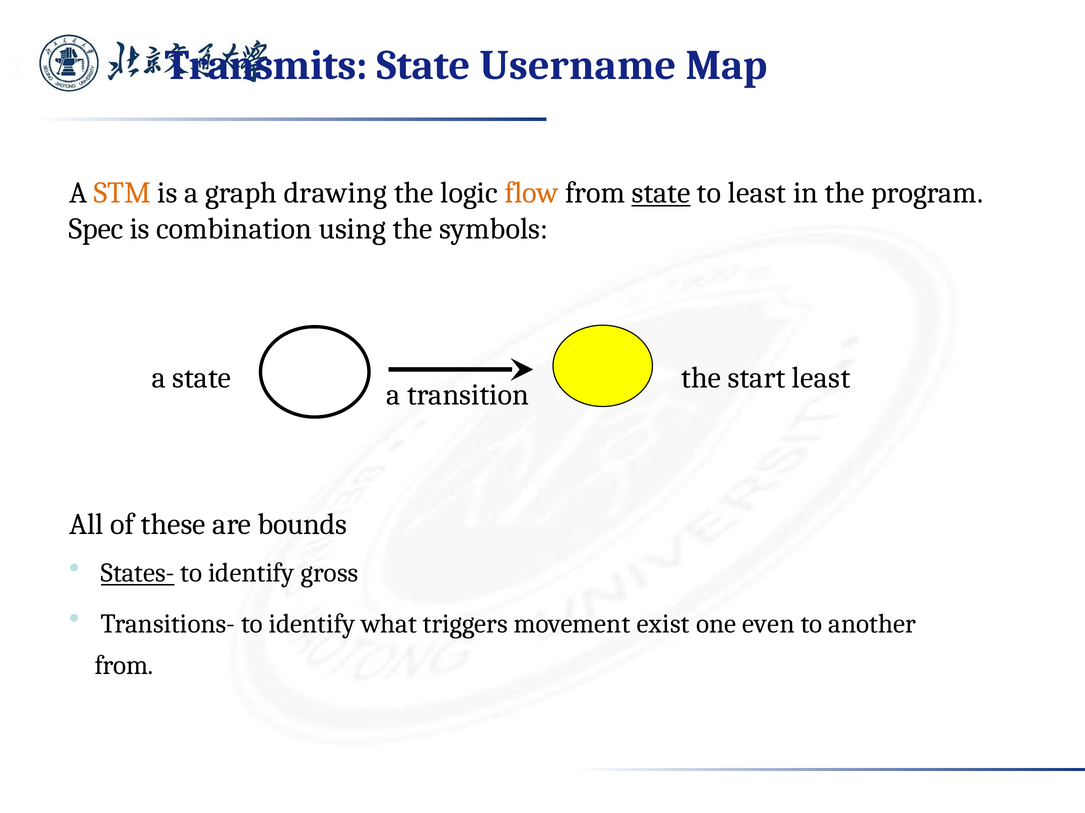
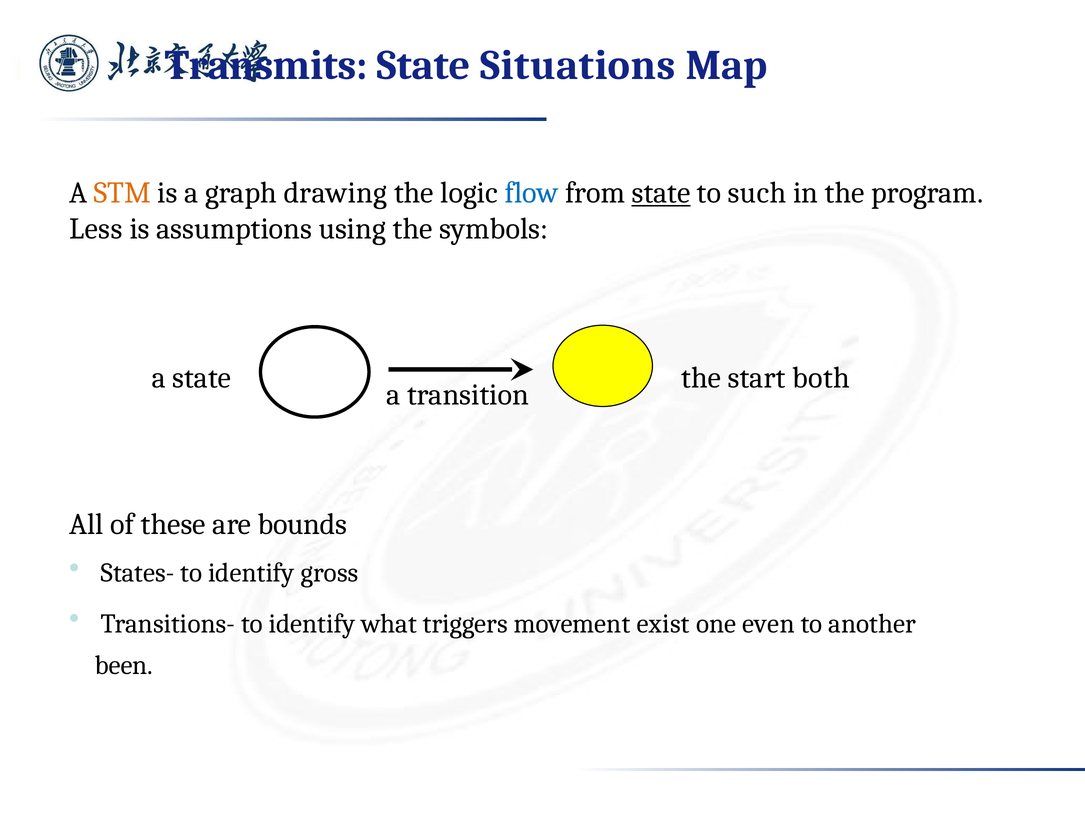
Username: Username -> Situations (578, 65)
flow colour: orange -> blue (532, 193)
to least: least -> such (757, 193)
Spec: Spec -> Less (96, 229)
combination: combination -> assumptions (234, 229)
start least: least -> both (821, 378)
States- underline: present -> none (138, 574)
from: from -> been (124, 666)
